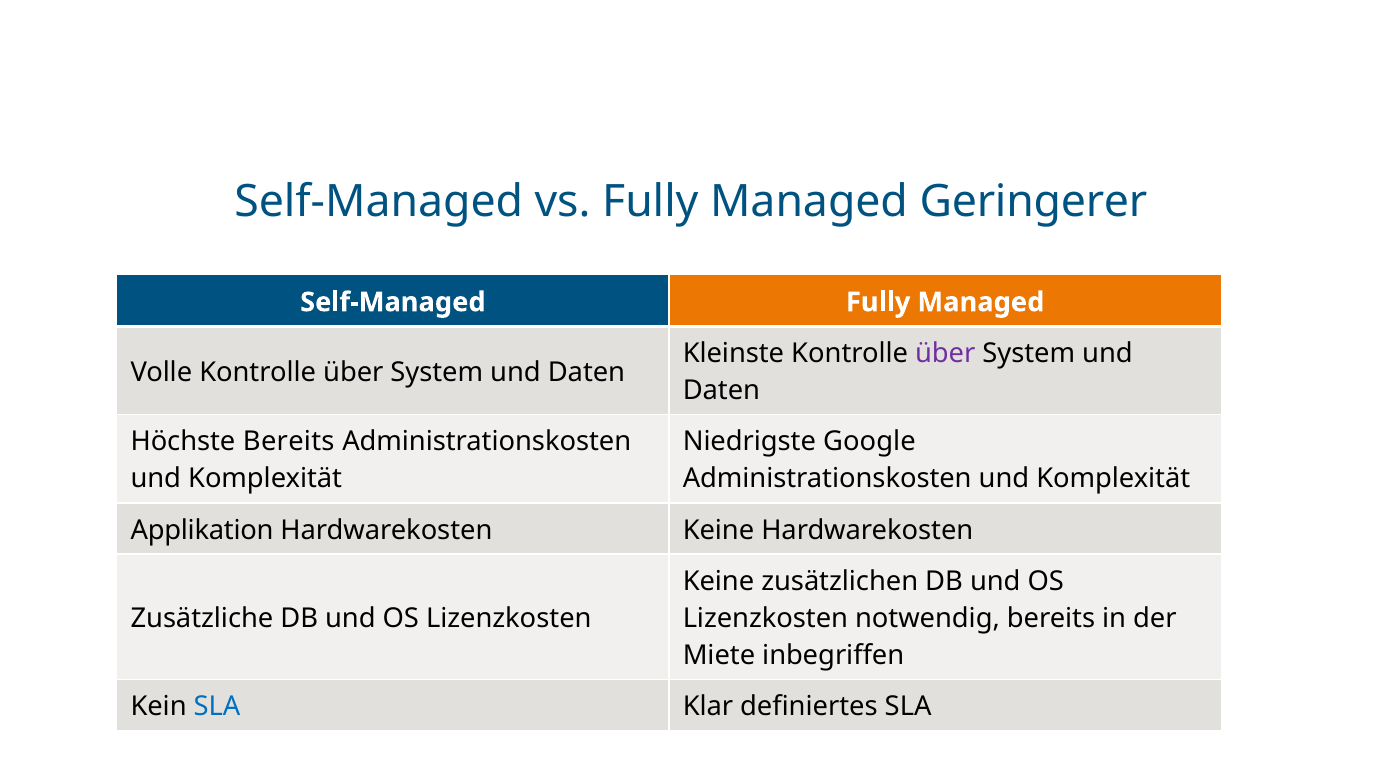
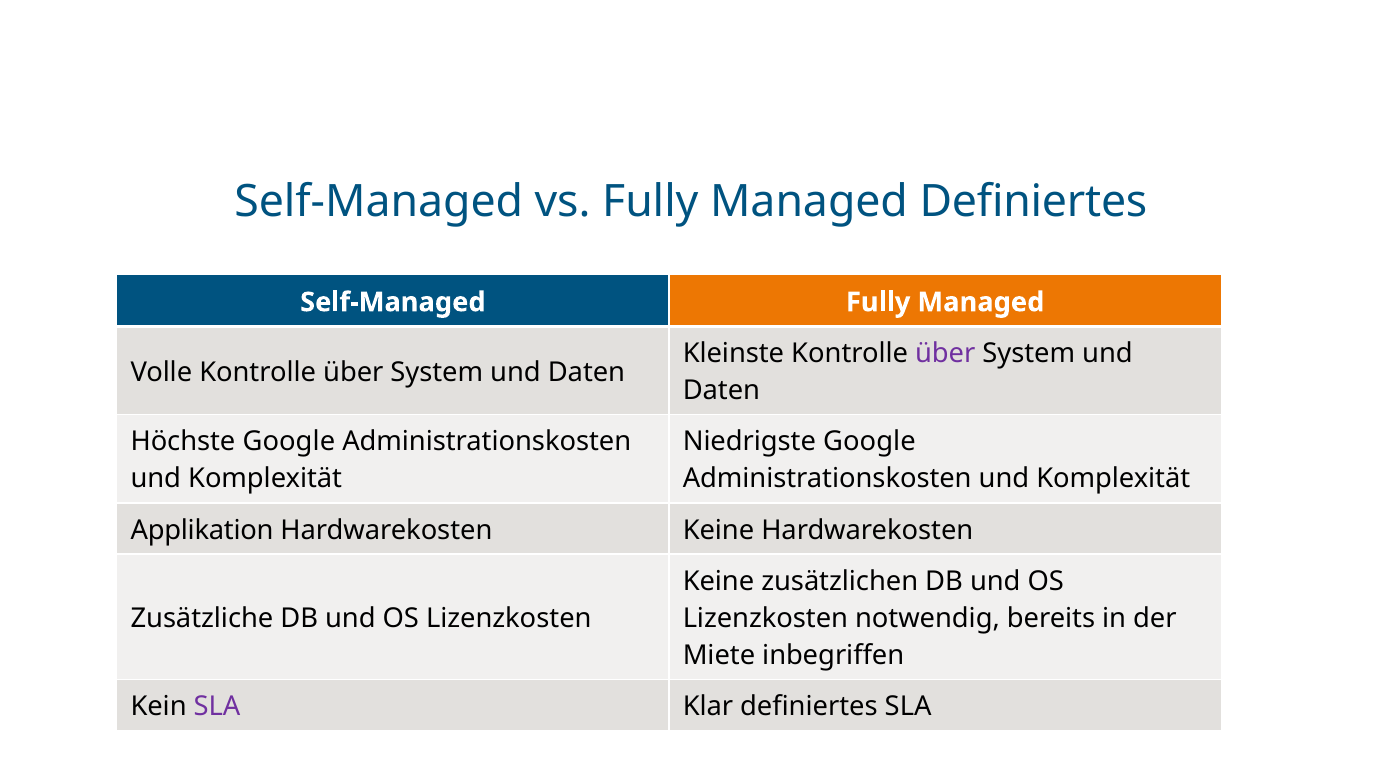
Managed Geringerer: Geringerer -> Definiertes (1033, 202)
Höchste Bereits: Bereits -> Google (289, 441)
SLA colour: blue -> purple (217, 706)
